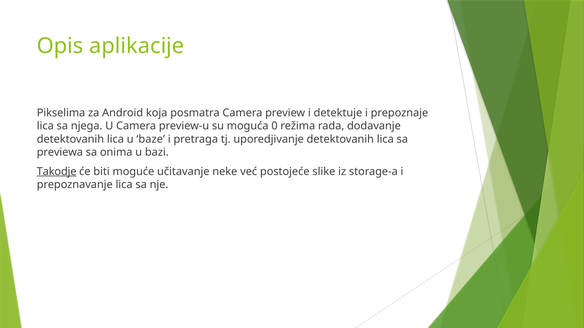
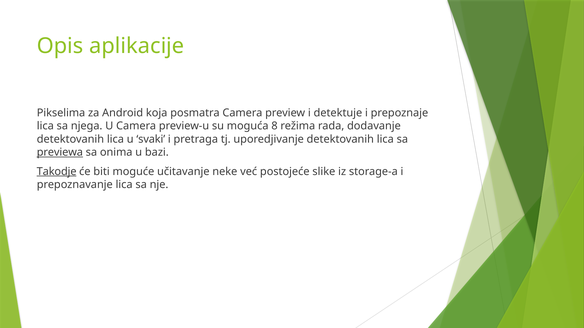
0: 0 -> 8 (275, 126)
baze: baze -> svaki (151, 139)
previewa underline: none -> present (60, 152)
